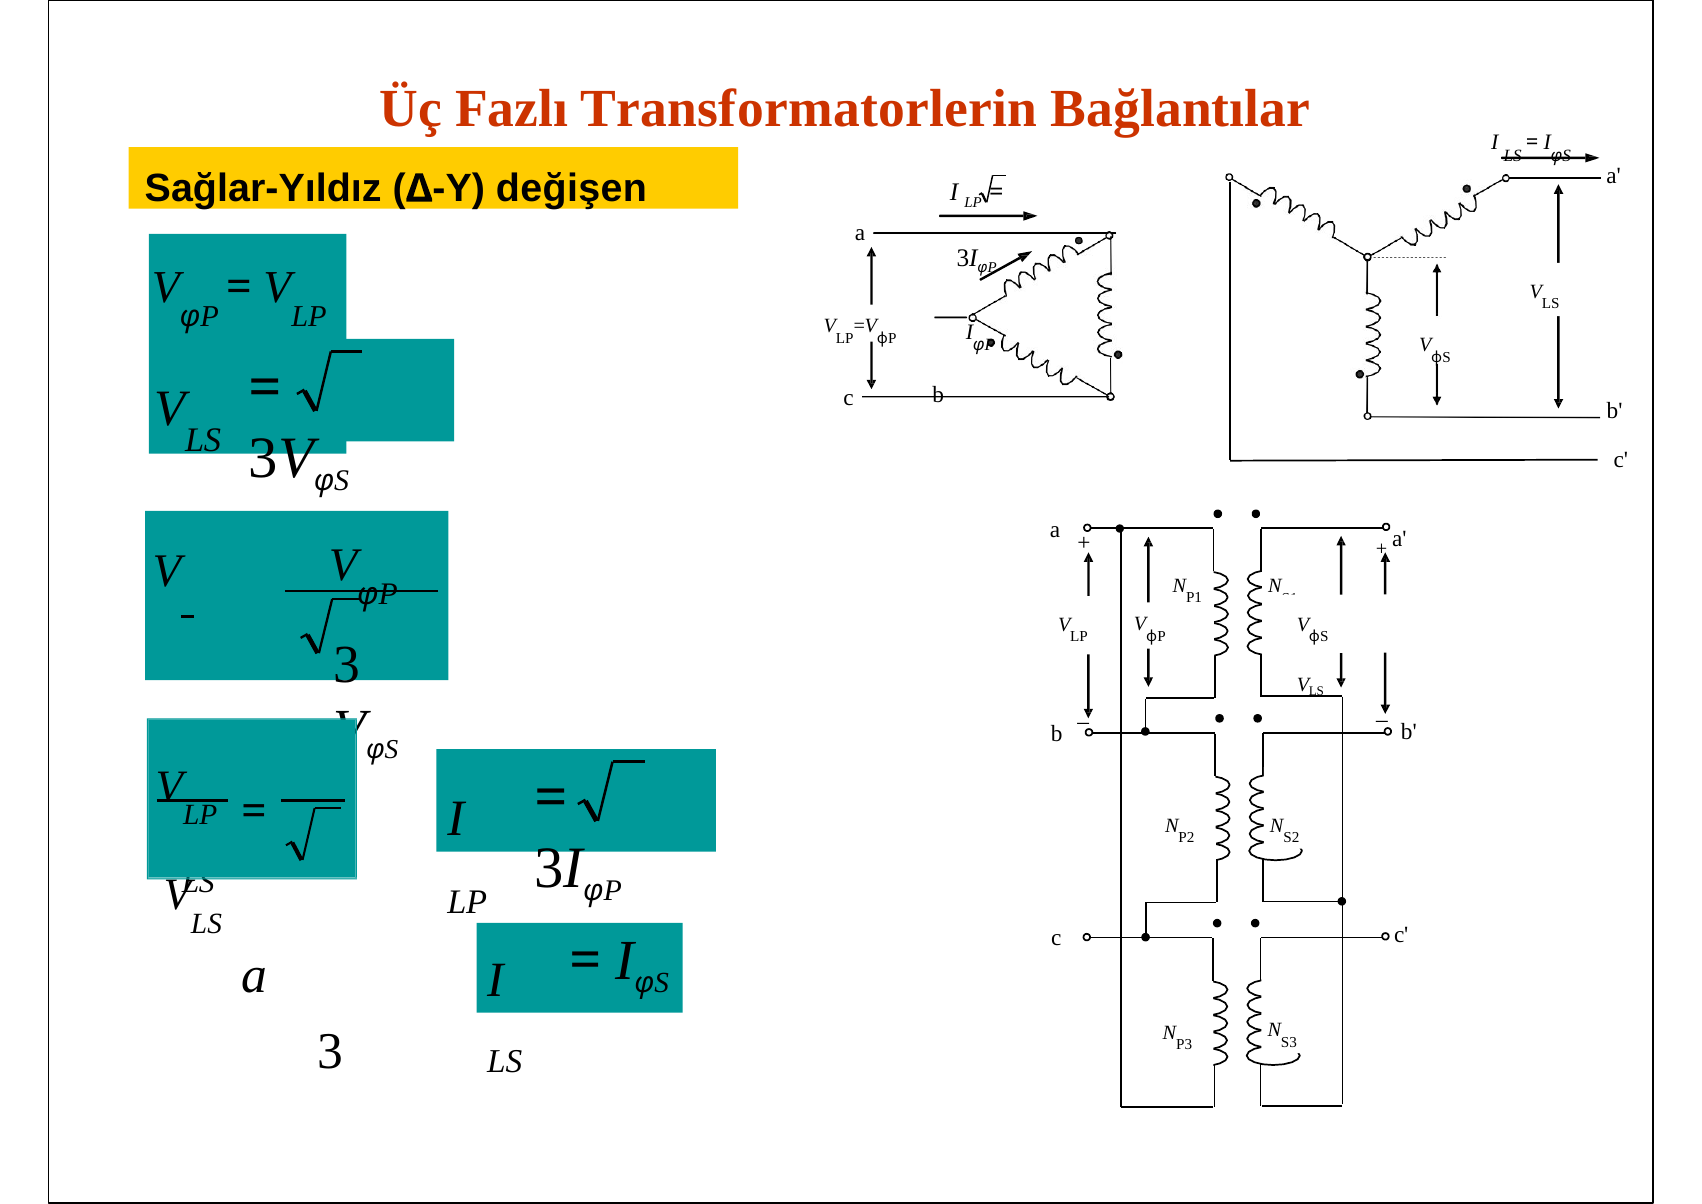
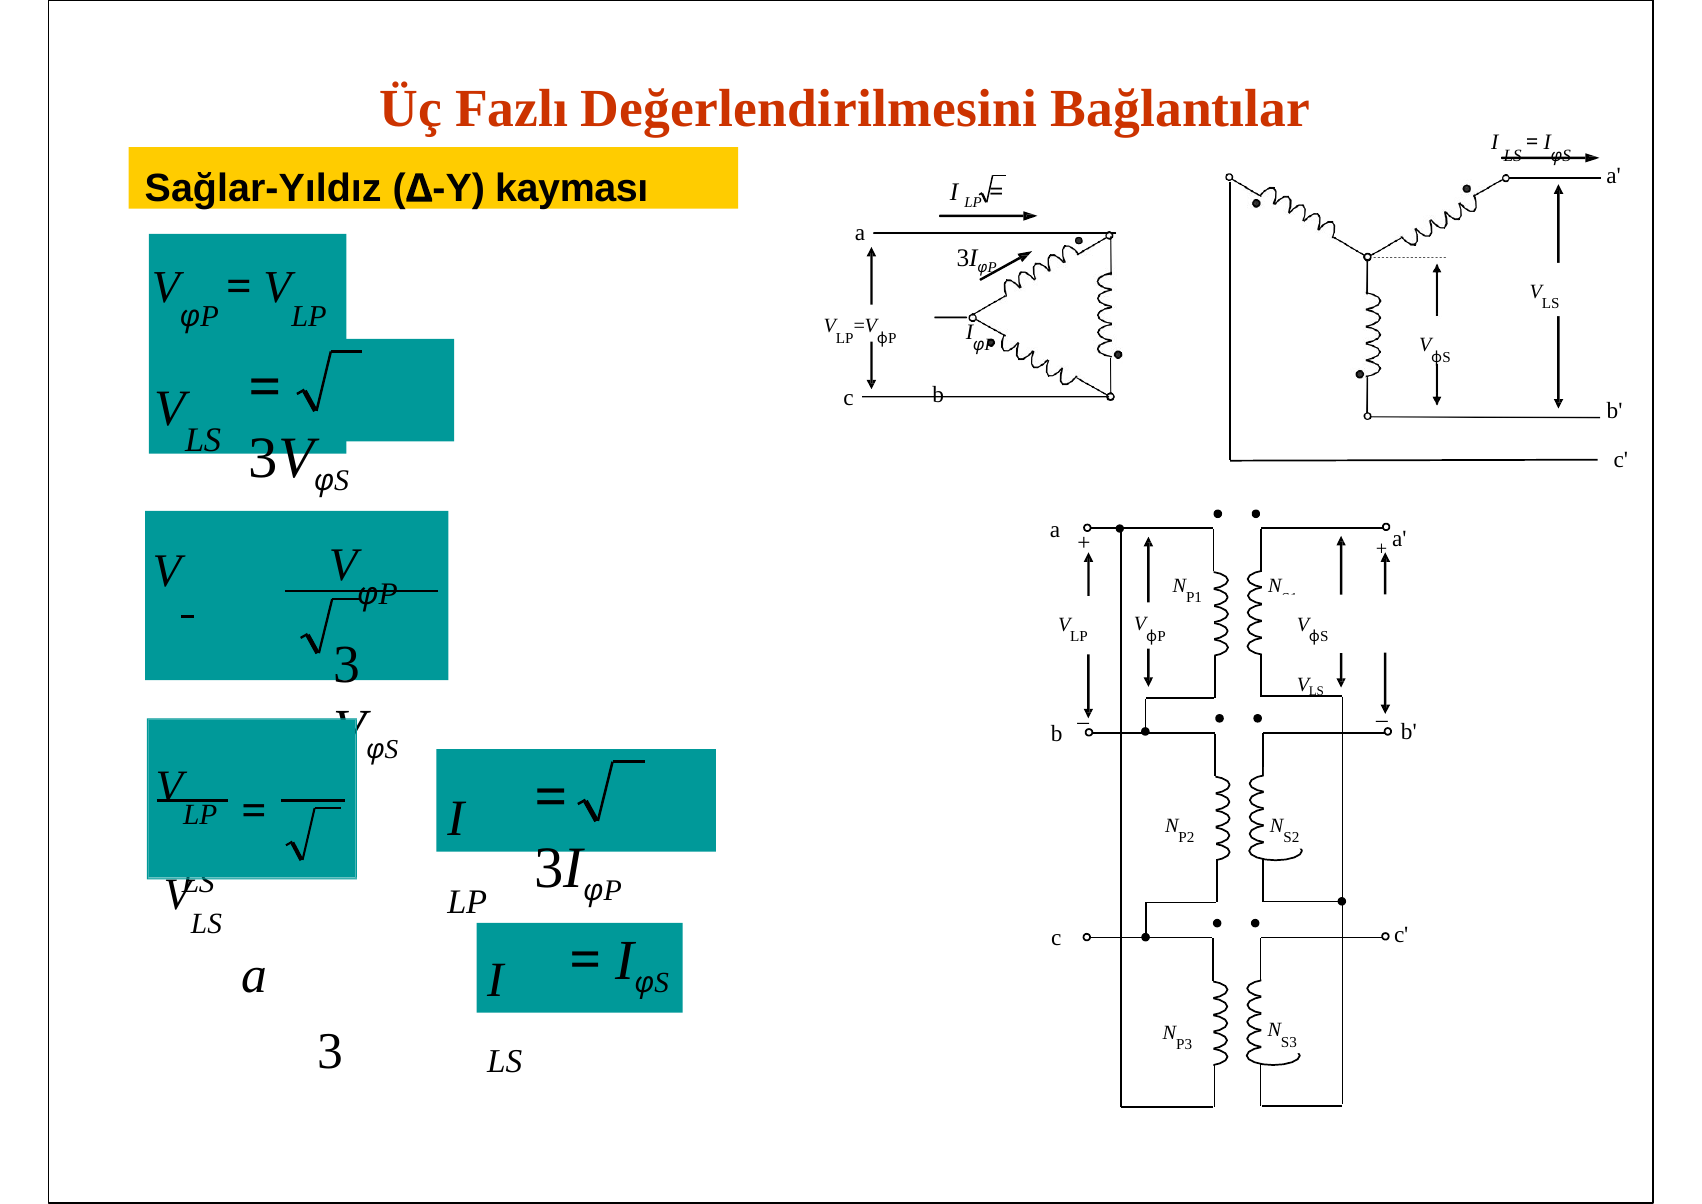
Transformatorlerin: Transformatorlerin -> Değerlendirilmesini (809, 109)
değişen: değişen -> kayması (572, 189)
